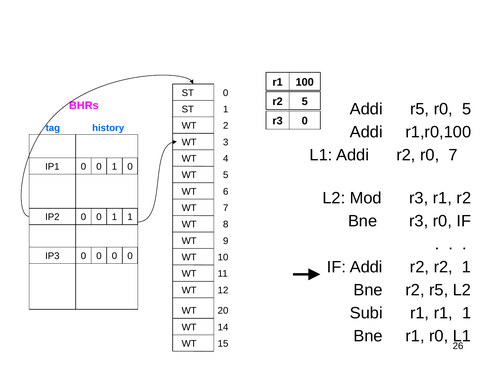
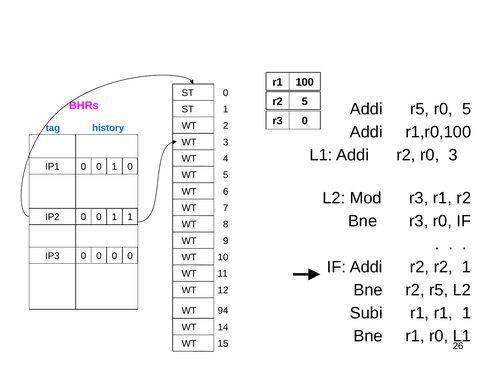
r0 7: 7 -> 3 (453, 155)
20: 20 -> 94 (223, 311)
